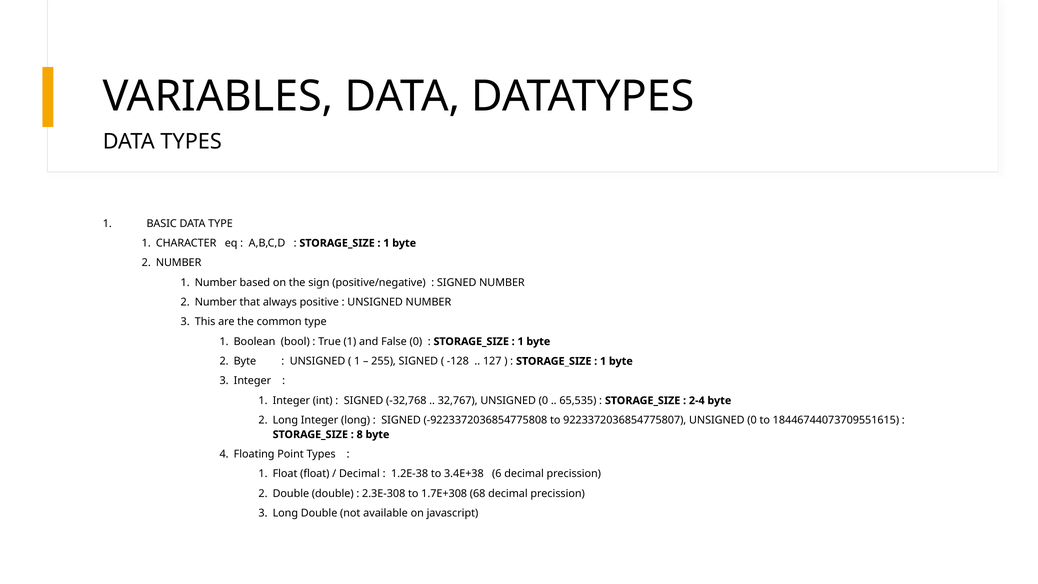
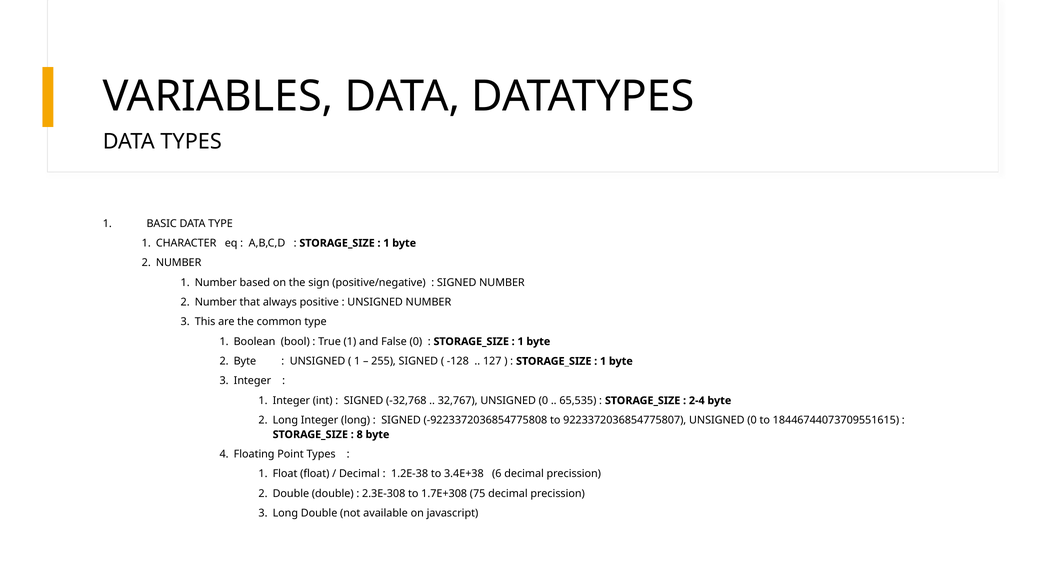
68: 68 -> 75 (478, 493)
